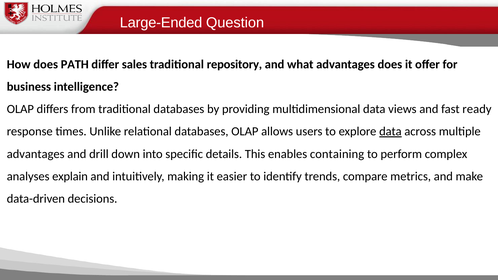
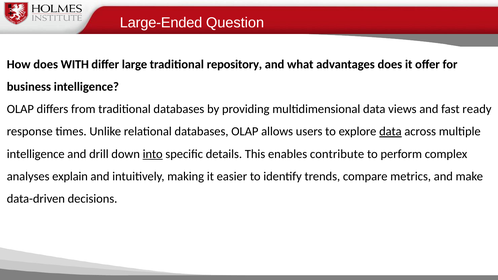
PATH: PATH -> WITH (75, 64)
sales: sales -> large (134, 64)
advantages: advantages -> intelligence (36, 154)
into underline: none -> present (153, 154)
containing: containing -> contribute (337, 154)
